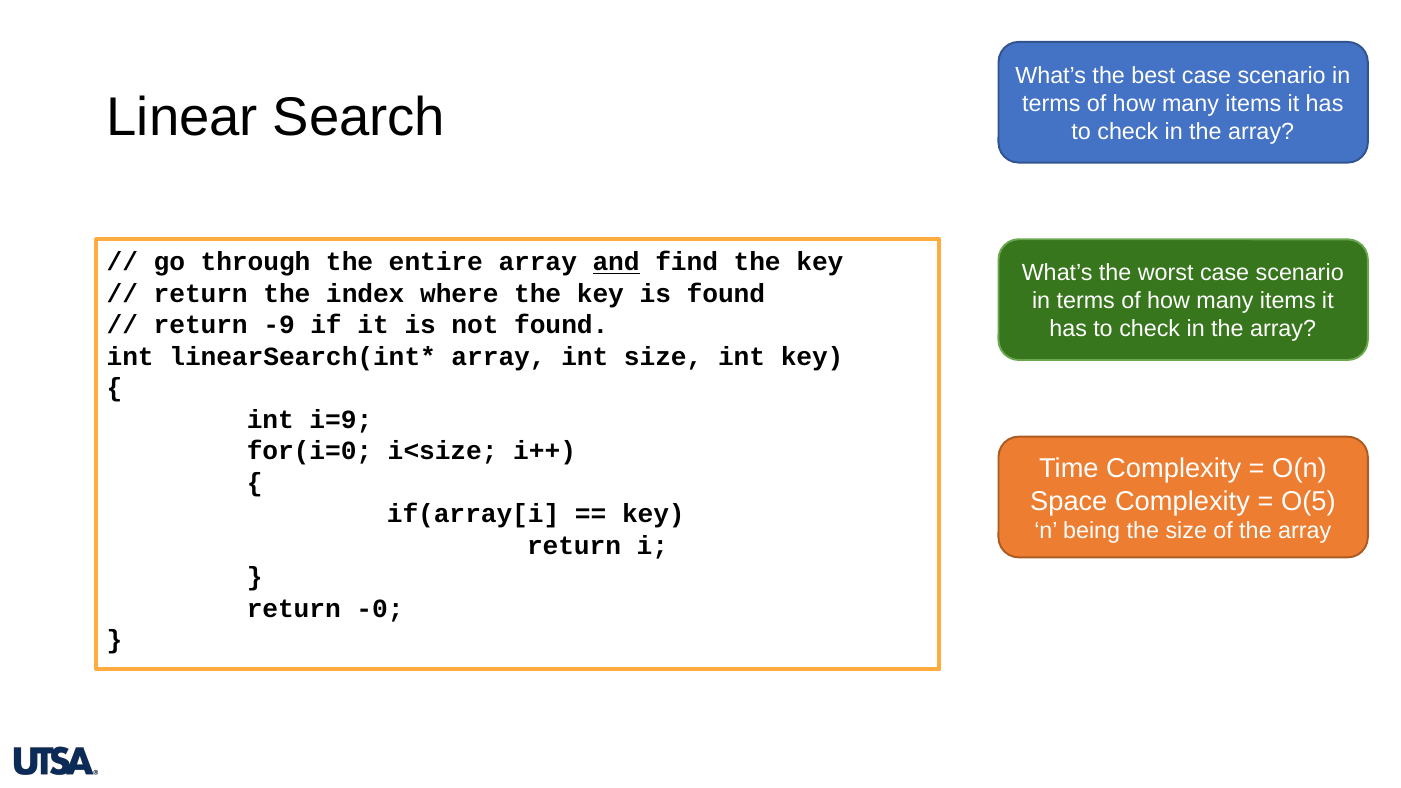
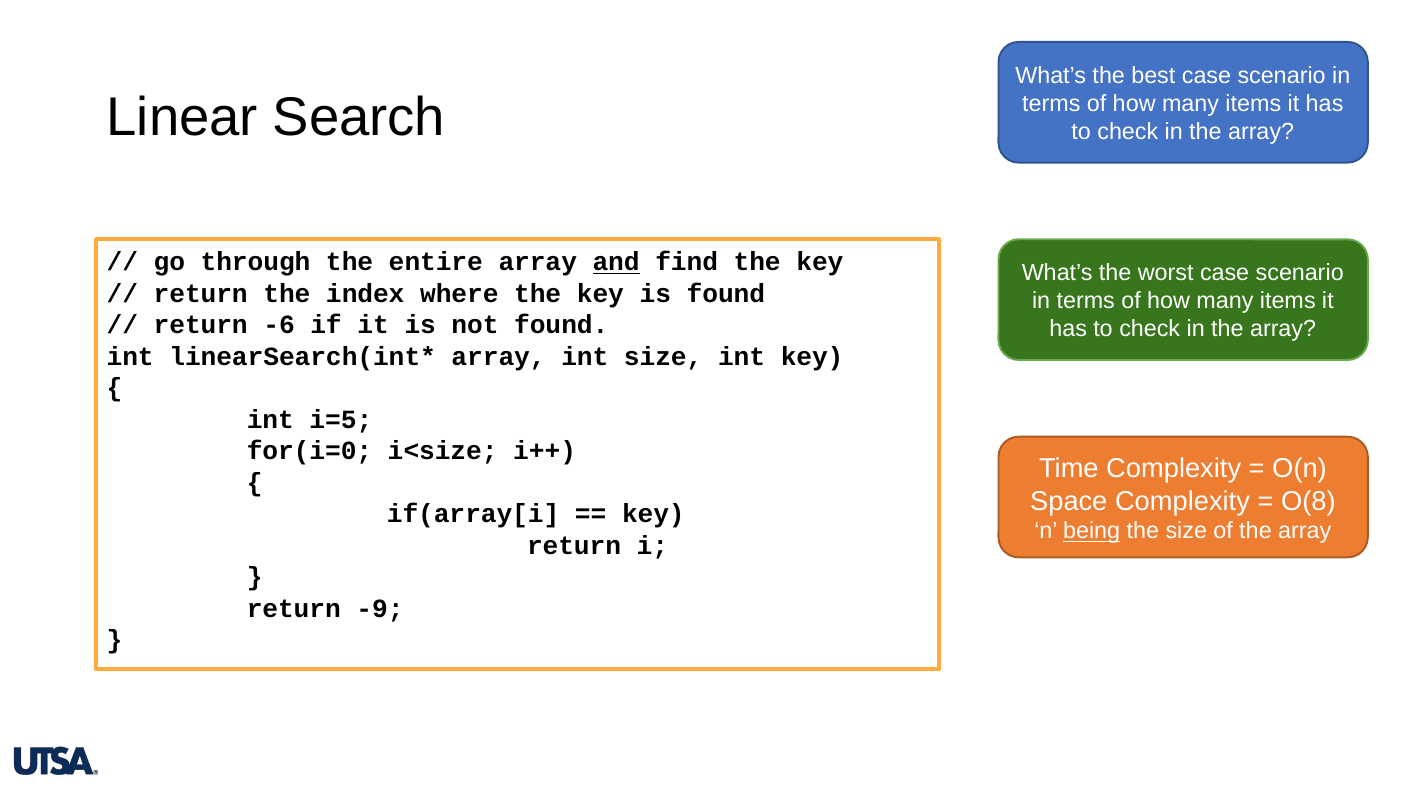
-9: -9 -> -6 (279, 325)
i=9: i=9 -> i=5 (341, 420)
O(5: O(5 -> O(8 (1308, 501)
being underline: none -> present (1092, 531)
-0: -0 -> -9 (380, 609)
